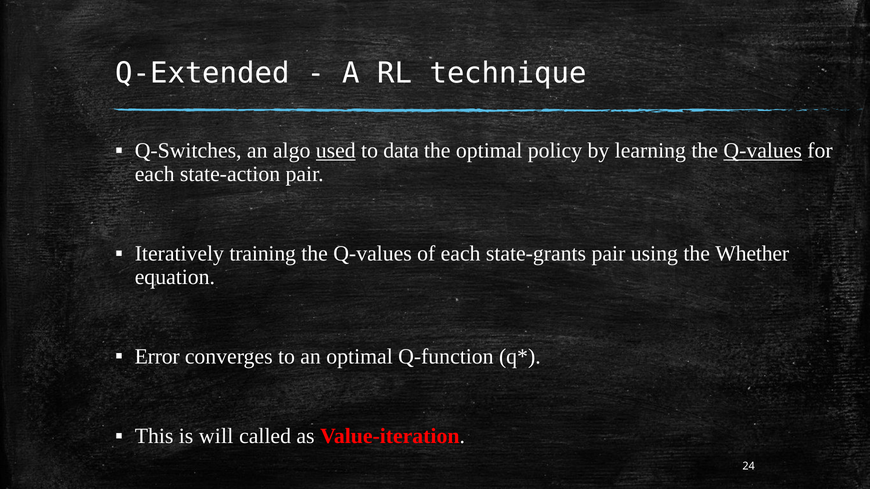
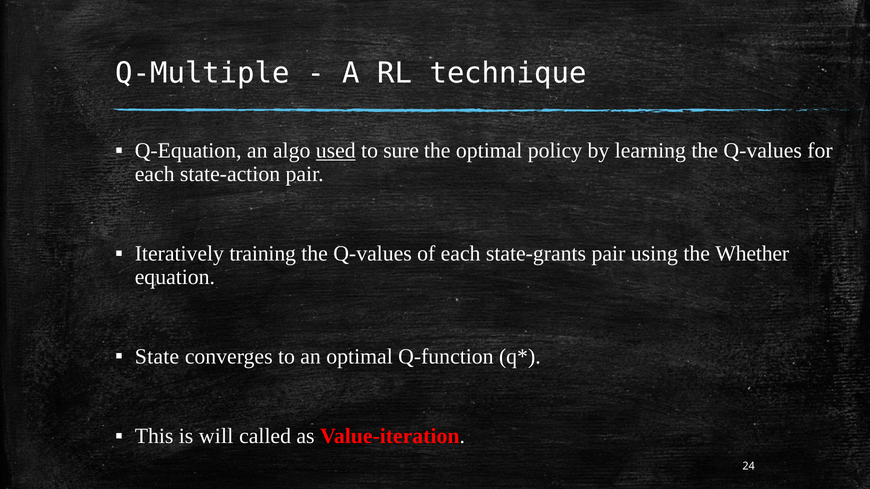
Q-Extended: Q-Extended -> Q-Multiple (202, 73)
Q-Switches: Q-Switches -> Q-Equation (188, 151)
data: data -> sure (401, 151)
Q-values underline: present -> none (763, 151)
Error: Error -> State (157, 357)
